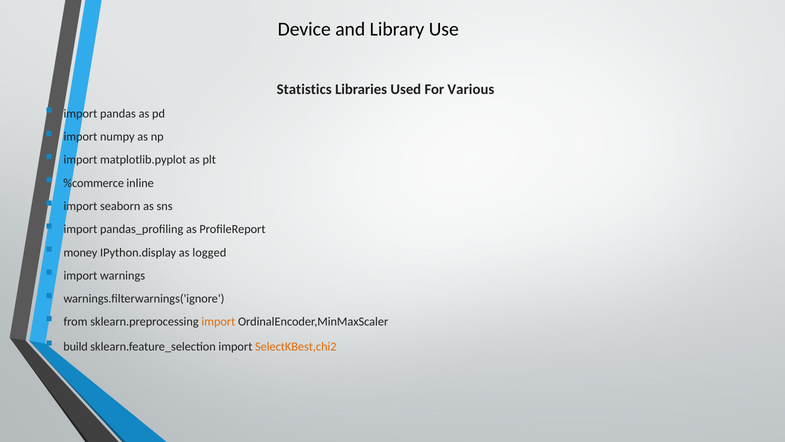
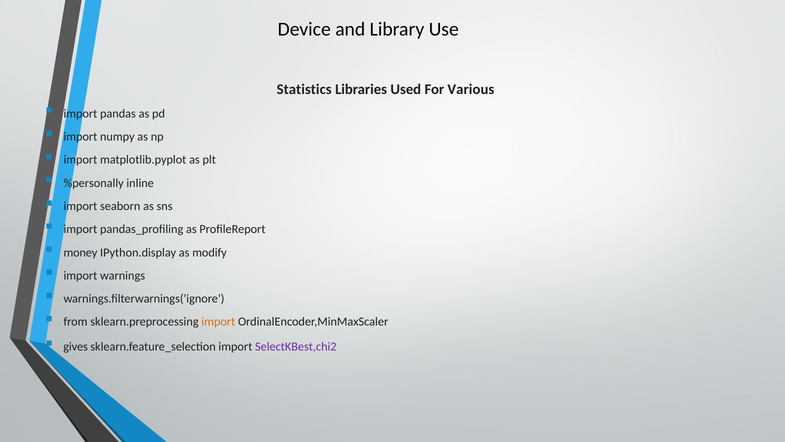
%commerce: %commerce -> %personally (94, 183)
logged: logged -> modify (210, 252)
build: build -> gives (76, 346)
SelectKBest,chi2 colour: orange -> purple (296, 346)
